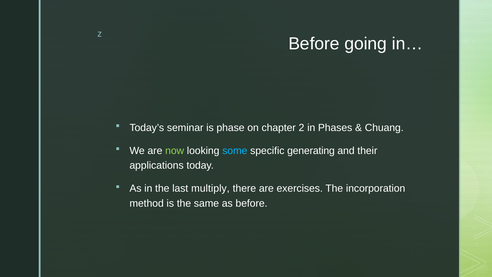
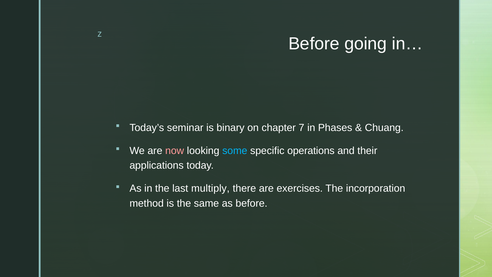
phase: phase -> binary (231, 128)
2: 2 -> 7 (302, 128)
now colour: light green -> pink (175, 151)
generating: generating -> operations (311, 151)
